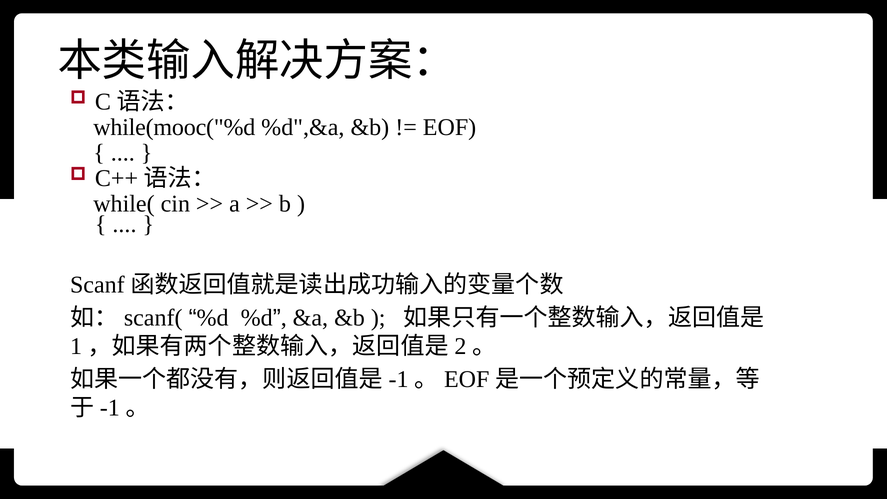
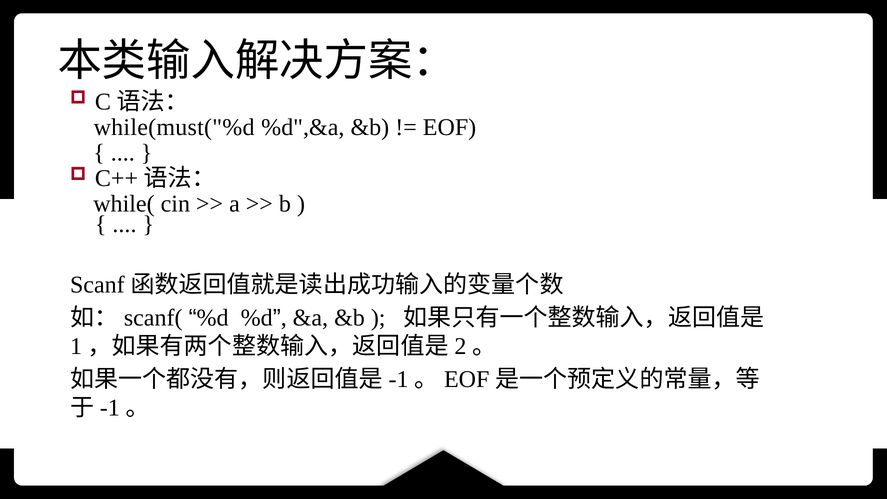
while(mooc("%d: while(mooc("%d -> while(must("%d (174, 127)
